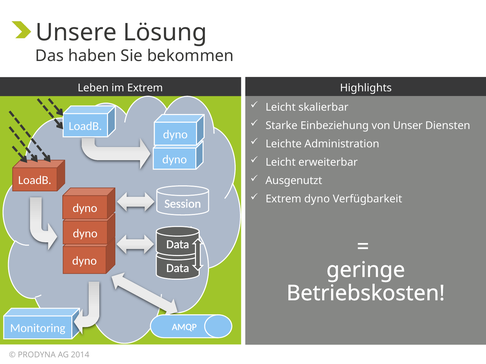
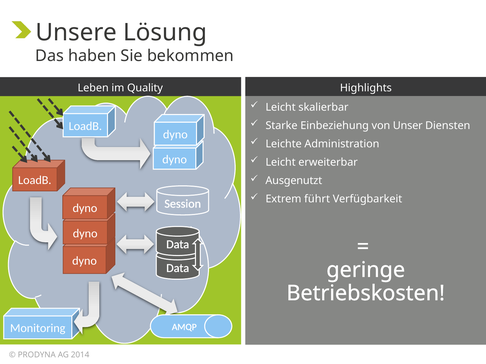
im Extrem: Extrem -> Quality (145, 88)
Extrem dyno: dyno -> führt (317, 199)
